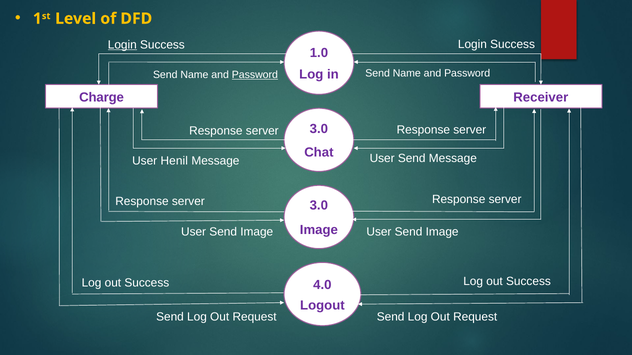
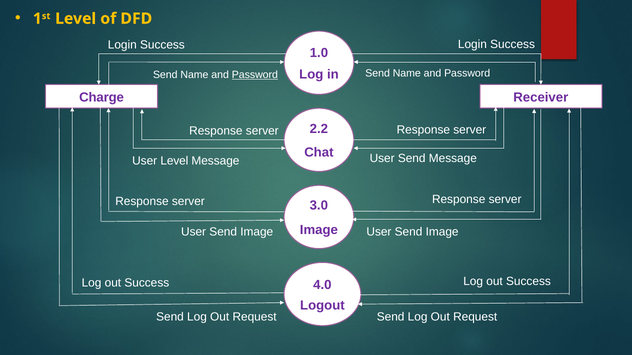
Login underline: present -> none (122, 45)
3.0: 3.0 -> 2.2 (319, 129)
User Henil: Henil -> Level (174, 161)
